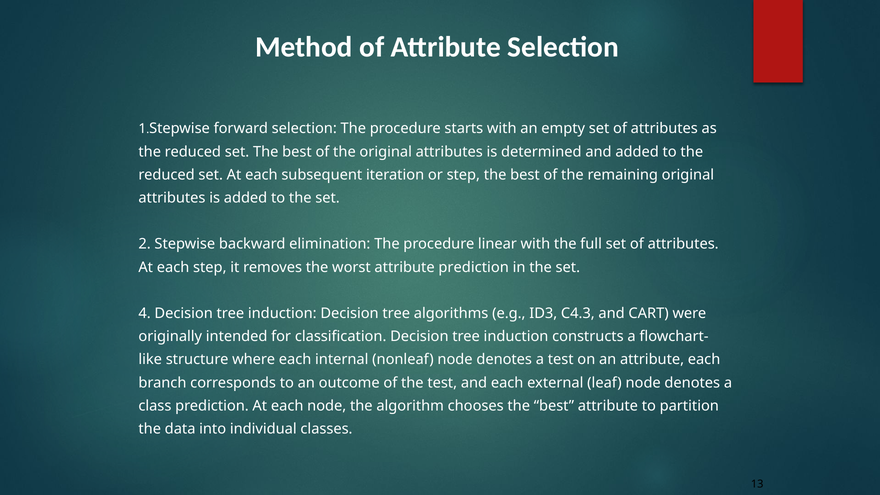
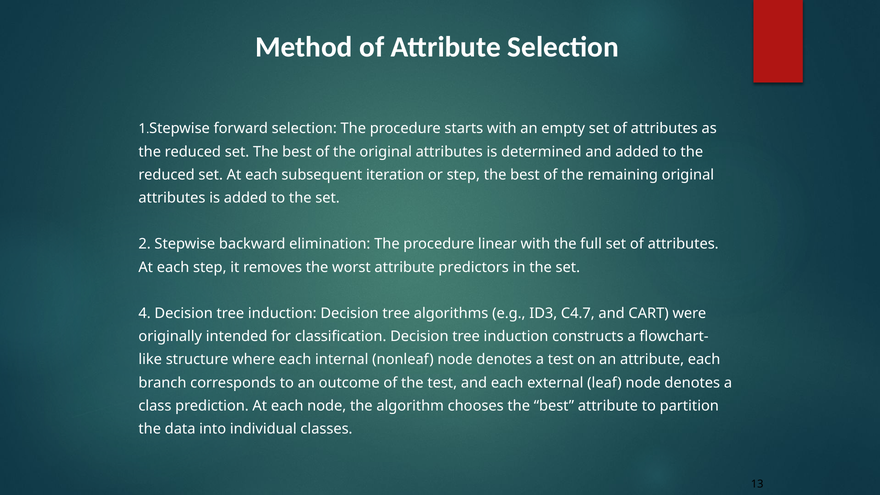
attribute prediction: prediction -> predictors (474, 267)
C4.3: C4.3 -> C4.7 (578, 313)
